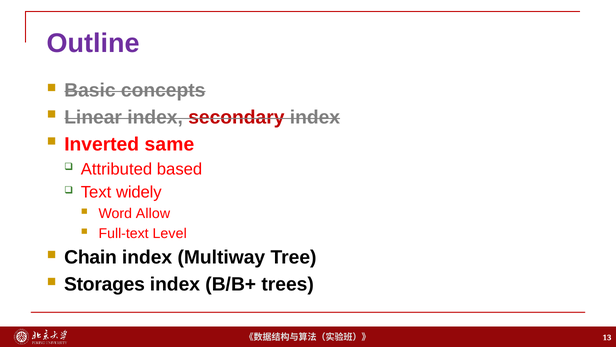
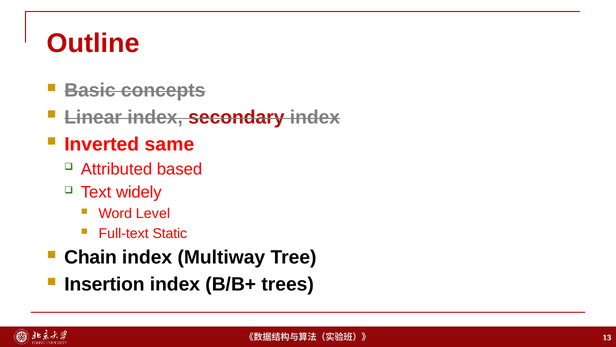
Outline colour: purple -> red (93, 43)
Allow: Allow -> Level (153, 213)
Level: Level -> Static (170, 233)
Storages: Storages -> Insertion (104, 284)
